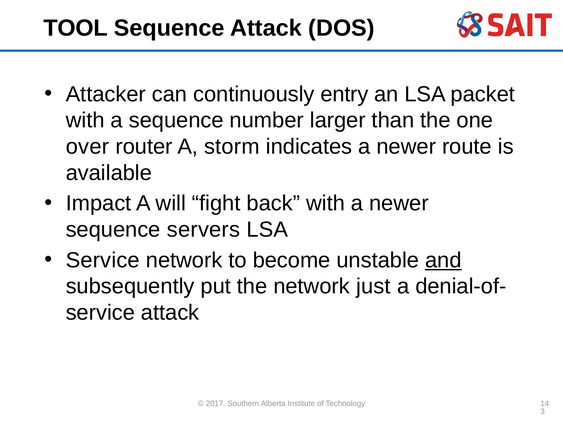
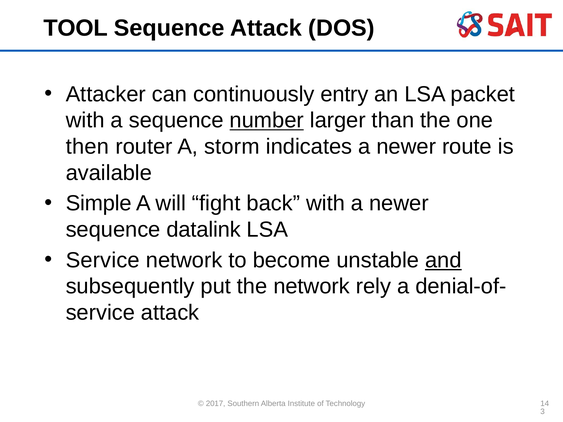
number underline: none -> present (267, 120)
over: over -> then (87, 147)
Impact: Impact -> Simple (99, 204)
servers: servers -> datalink (204, 230)
just: just -> rely (373, 287)
